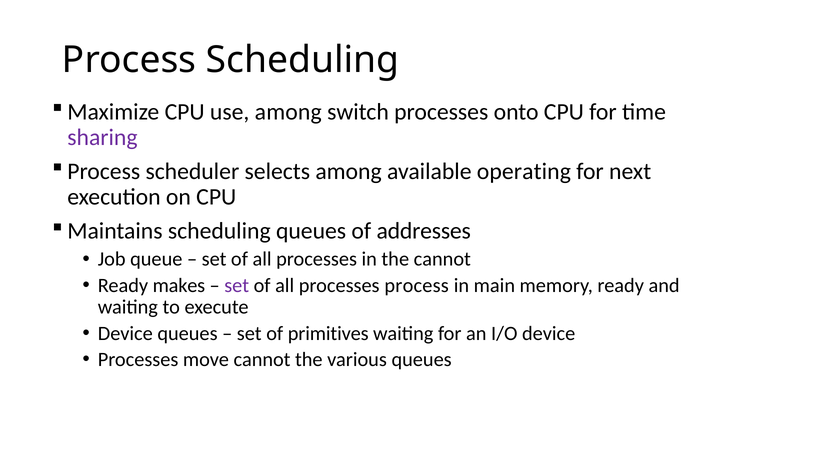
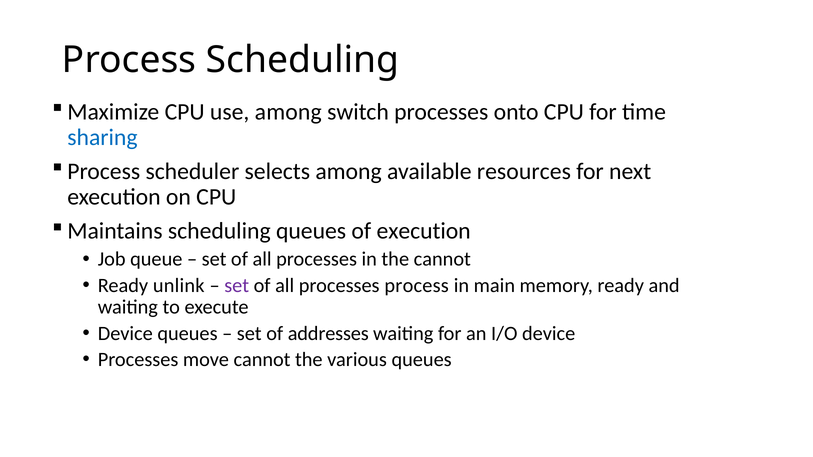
sharing colour: purple -> blue (102, 138)
operating: operating -> resources (524, 172)
of addresses: addresses -> execution (424, 231)
makes: makes -> unlink (179, 286)
primitives: primitives -> addresses (328, 334)
